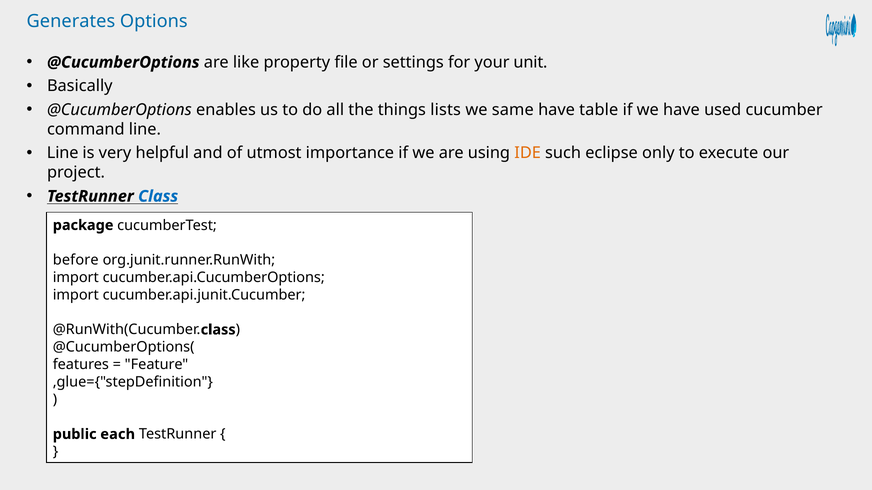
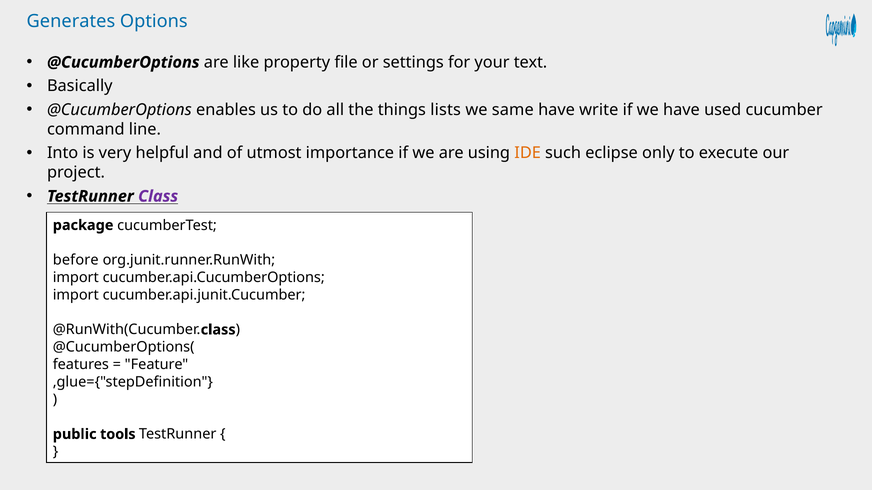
unit: unit -> text (530, 62)
table: table -> write (599, 110)
Line: Line -> Into (63, 153)
Class colour: blue -> purple (158, 196)
each: each -> tools (118, 435)
